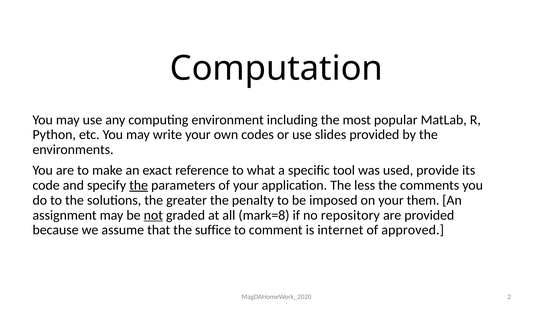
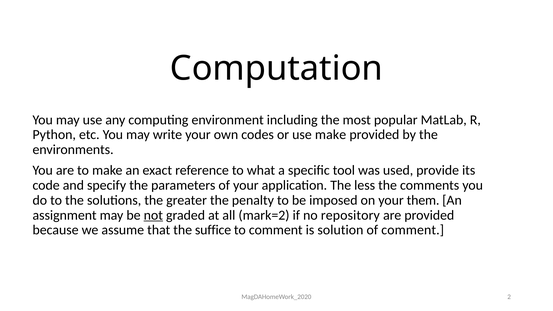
use slides: slides -> make (331, 135)
the underline: present -> none (139, 185)
mark=8: mark=8 -> mark=2 (264, 215)
internet: internet -> solution (340, 230)
of approved: approved -> comment (413, 230)
